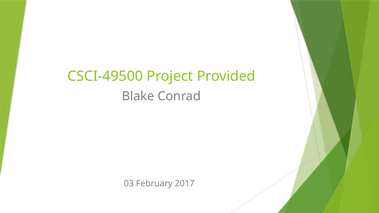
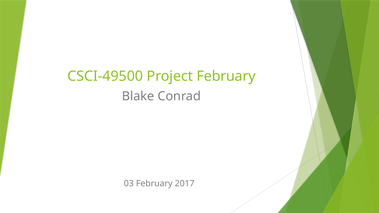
Project Provided: Provided -> February (226, 76)
